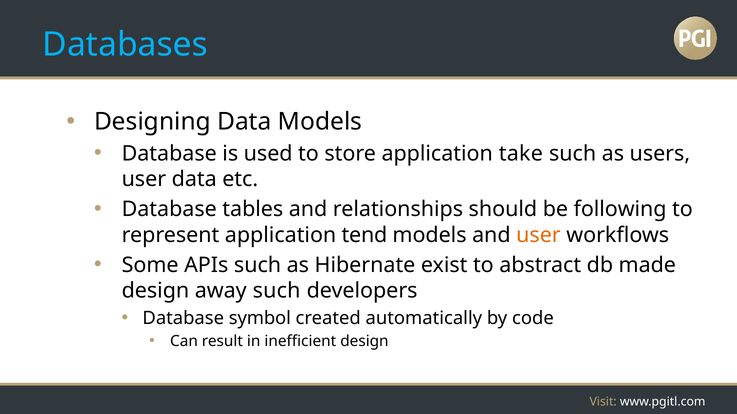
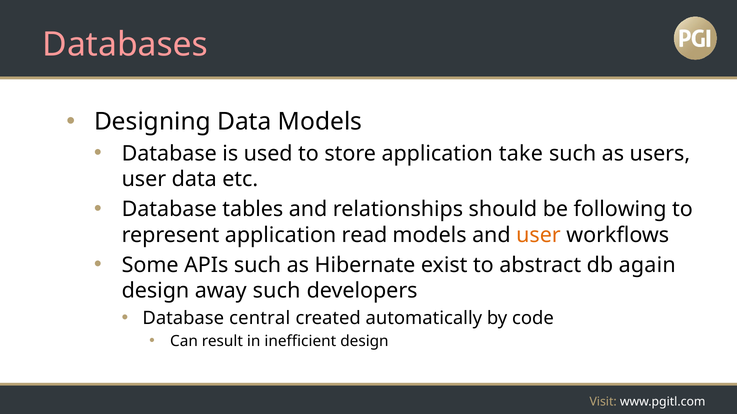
Databases colour: light blue -> pink (125, 44)
tend: tend -> read (364, 235)
made: made -> again (647, 265)
symbol: symbol -> central (260, 318)
